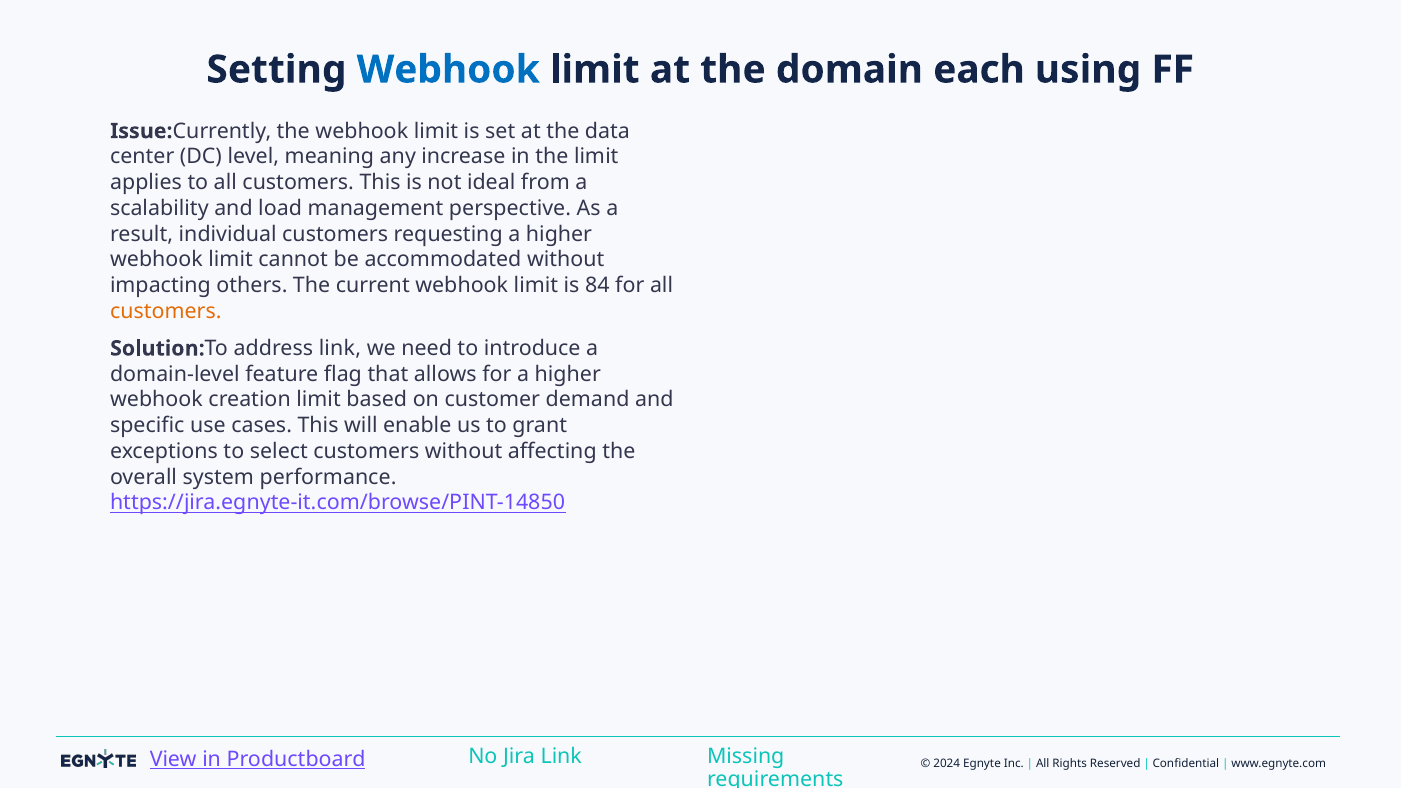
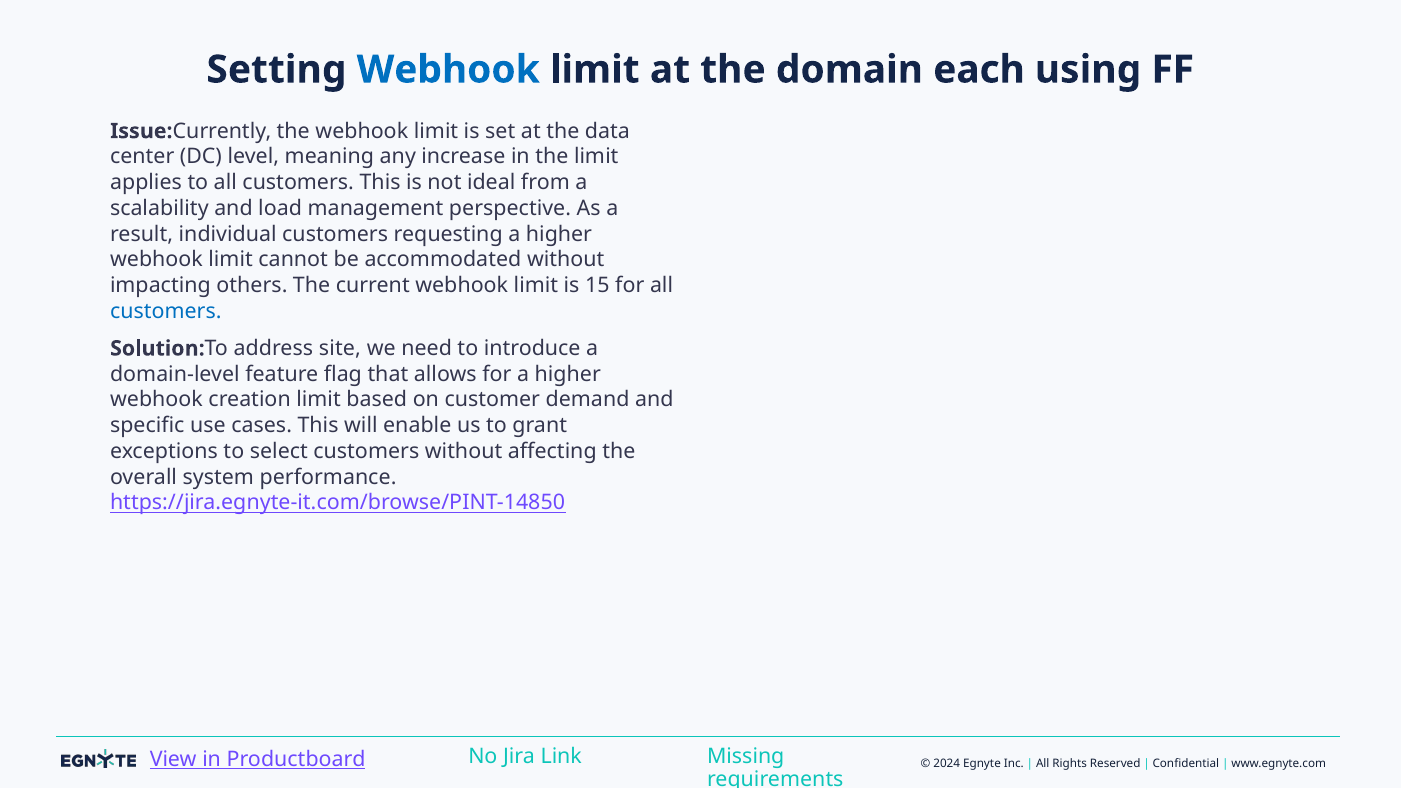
84: 84 -> 15 (597, 285)
customers colour: orange -> blue (166, 311)
address link: link -> site (340, 348)
